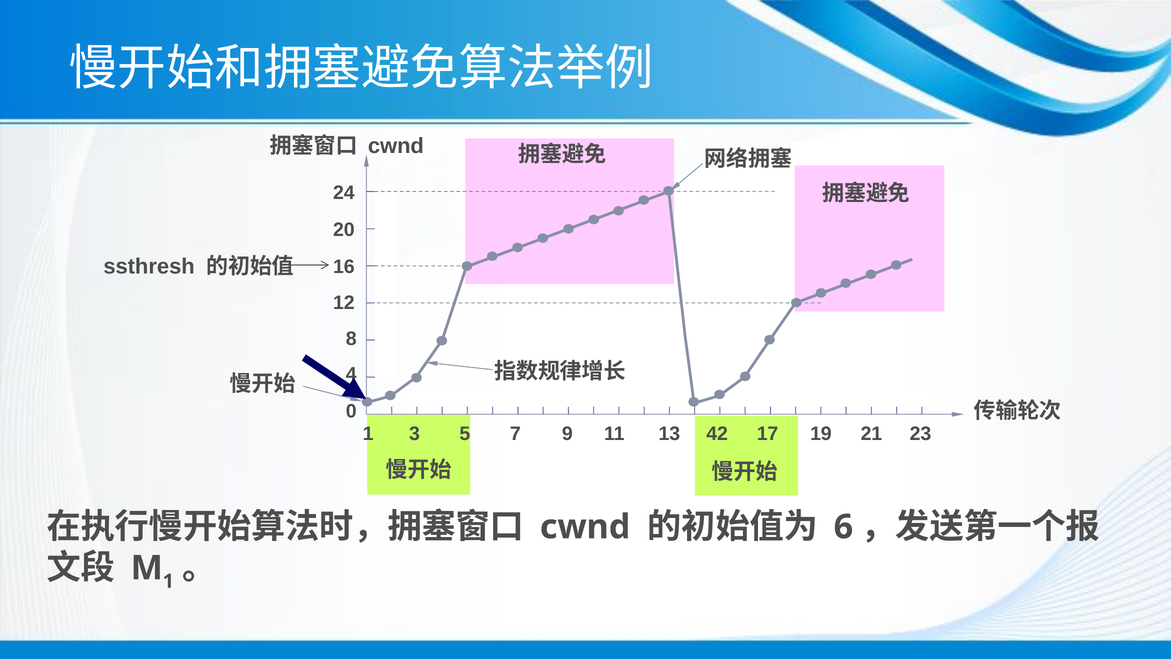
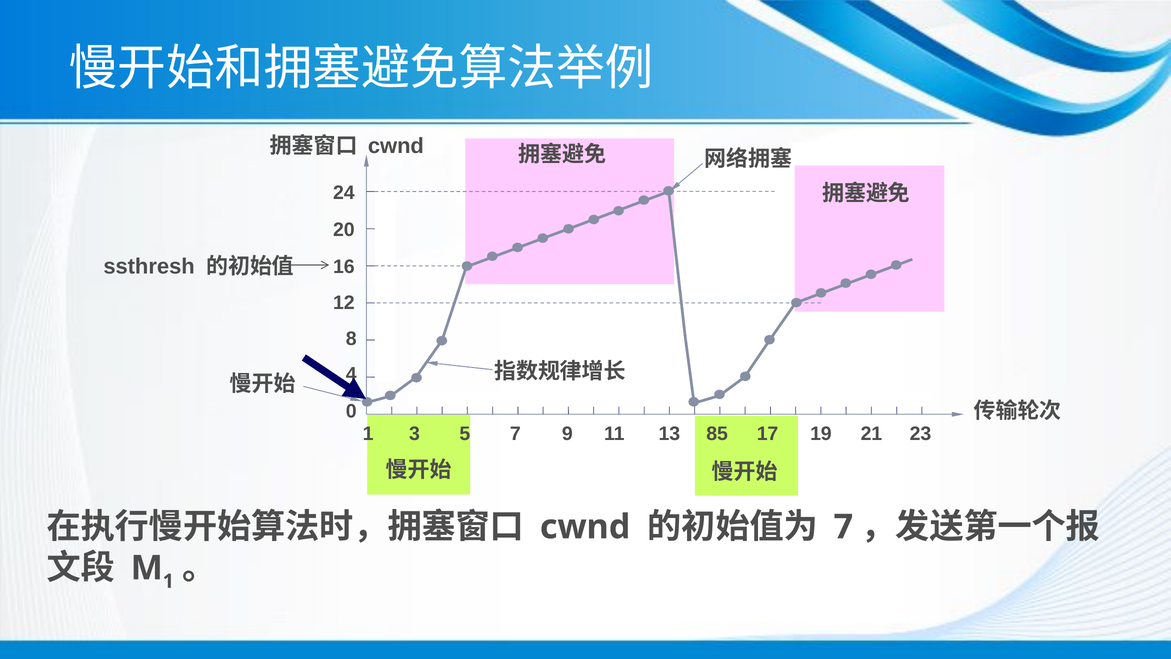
42: 42 -> 85 (717, 434)
6: 6 -> 7 (843, 527)
